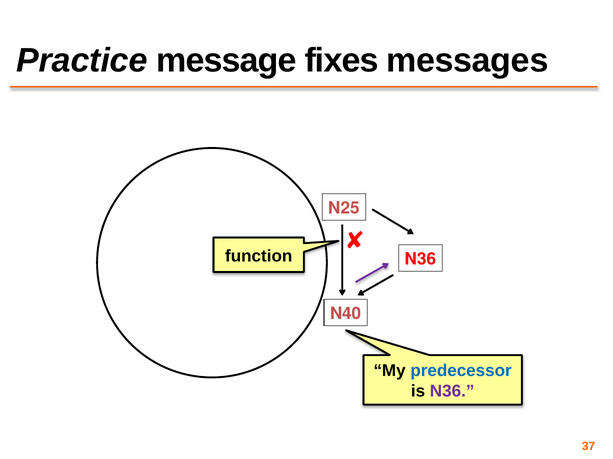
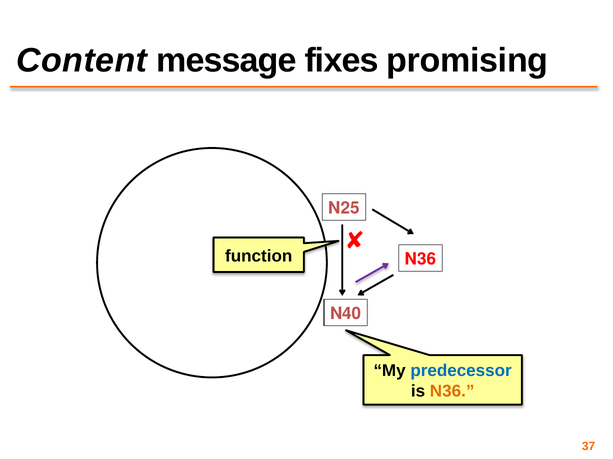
Practice: Practice -> Content (82, 61)
messages: messages -> promising (467, 61)
N36 colour: purple -> orange (452, 392)
